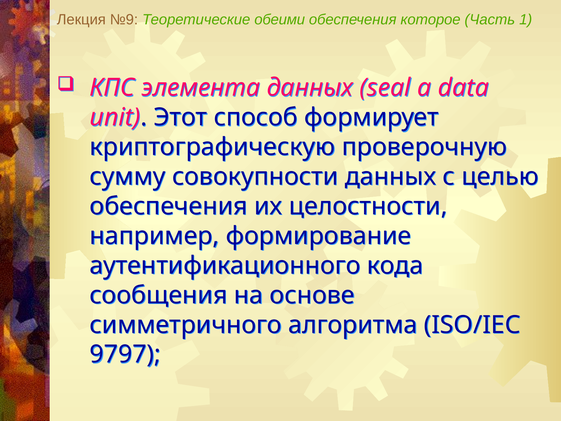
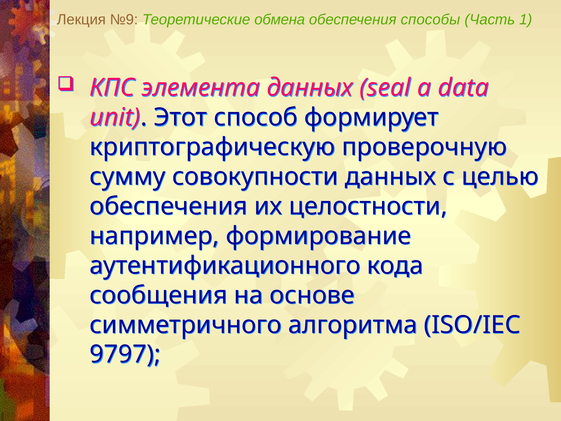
обеими: обеими -> обмена (280, 20)
которое: которое -> способы (430, 20)
